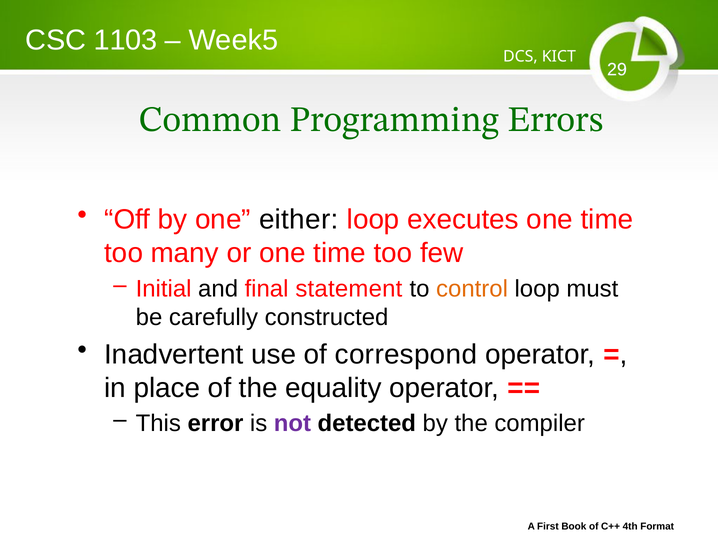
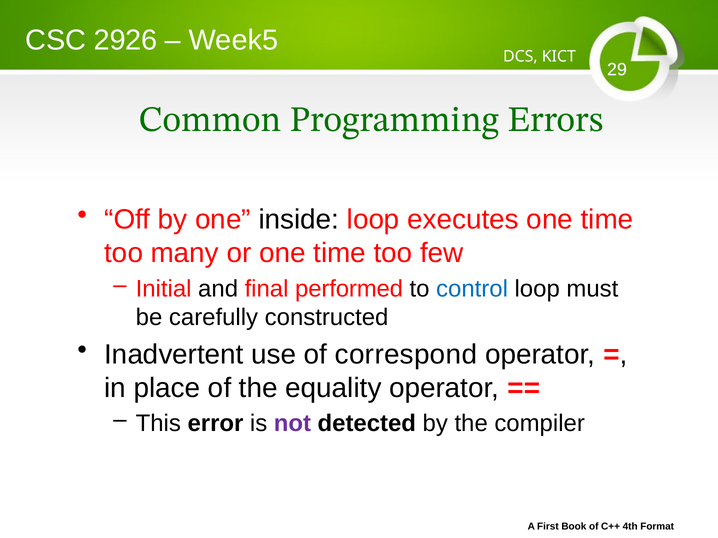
1103: 1103 -> 2926 (126, 40)
either: either -> inside (299, 220)
statement: statement -> performed (349, 289)
control colour: orange -> blue (472, 289)
